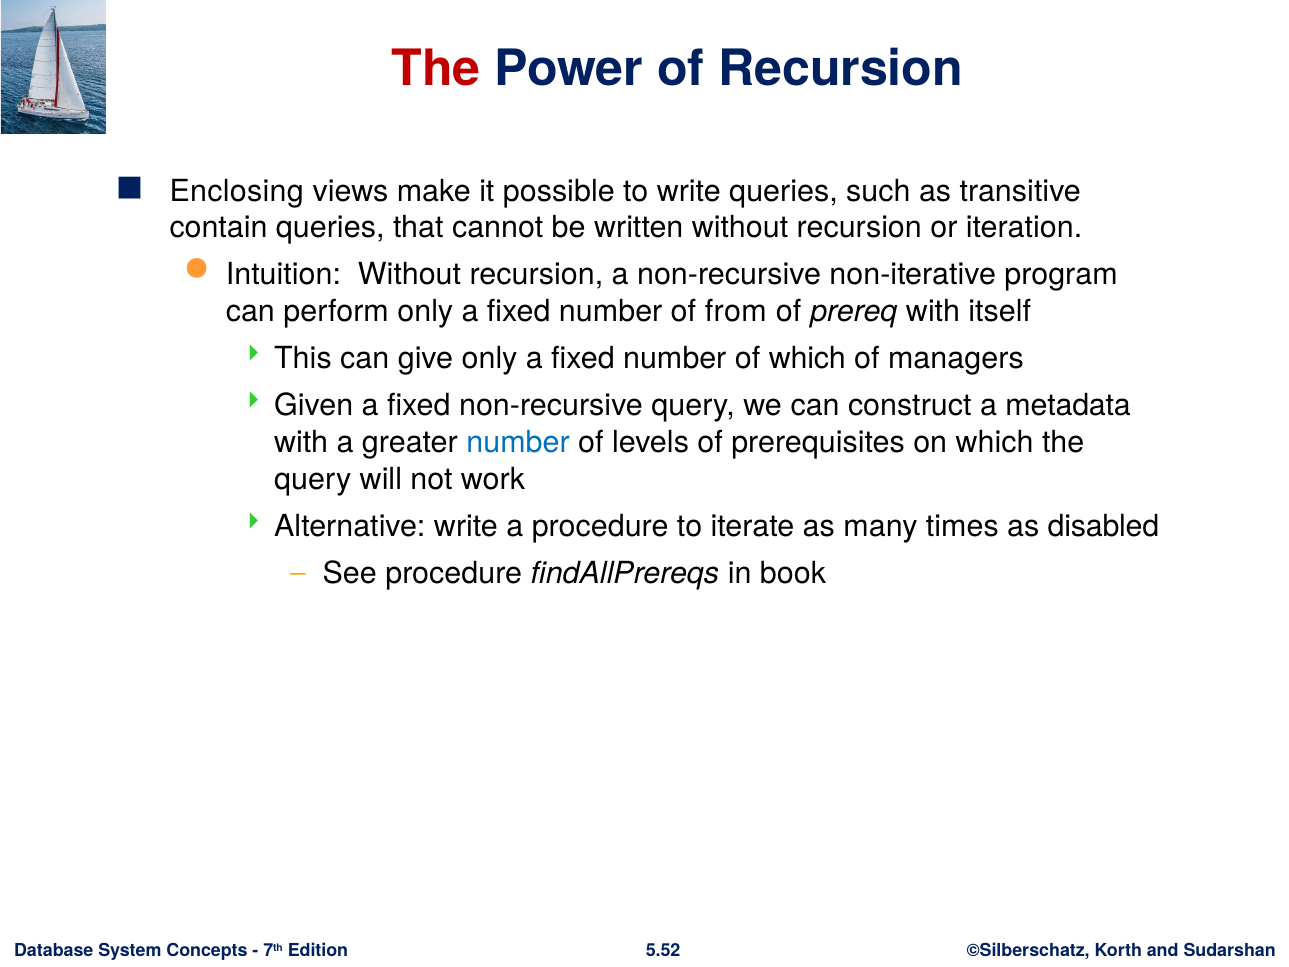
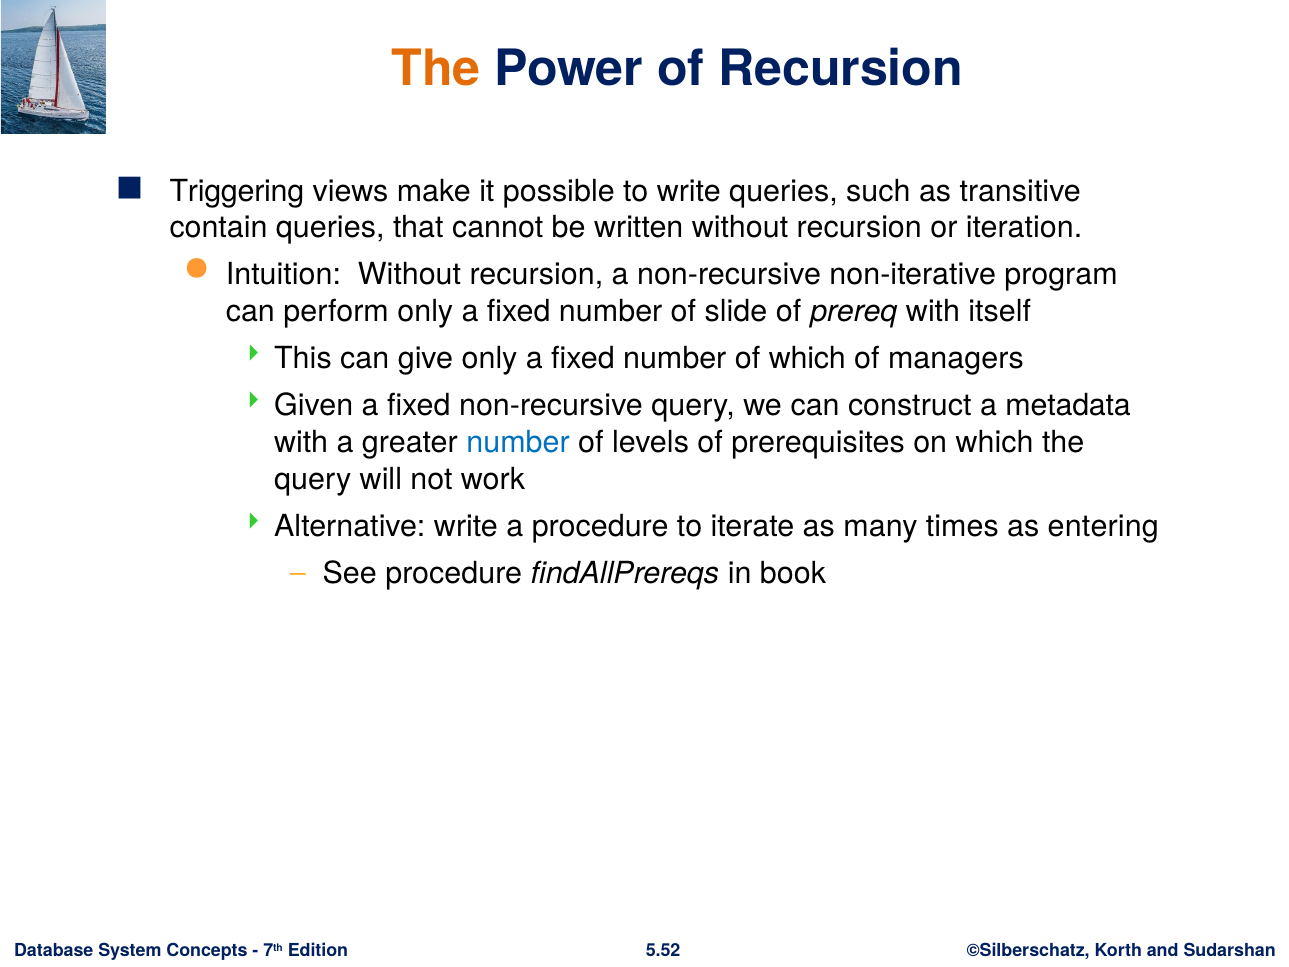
The colour: red -> orange (436, 69)
Enclosing: Enclosing -> Triggering (237, 191)
from: from -> slide (736, 311)
disabled: disabled -> entering (1103, 526)
